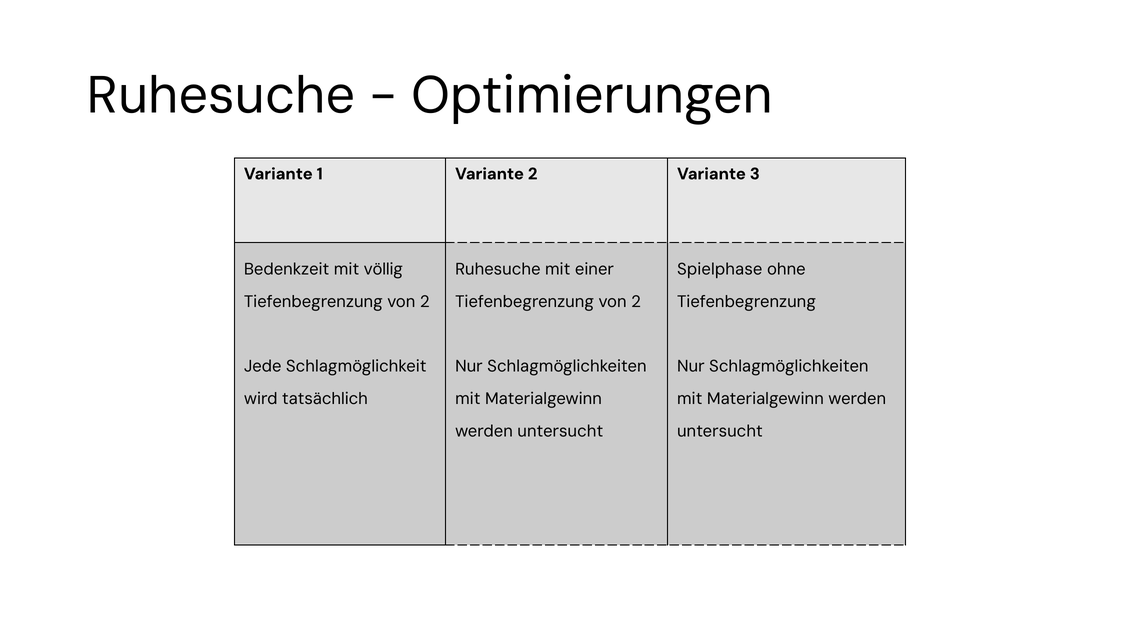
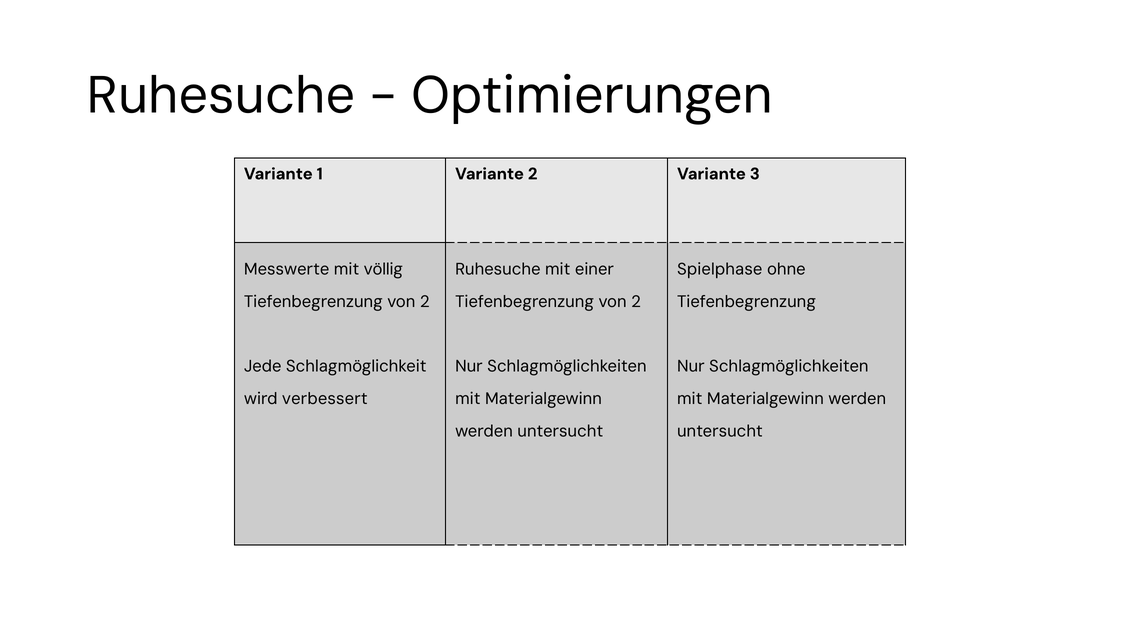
Bedenkzeit: Bedenkzeit -> Messwerte (287, 269)
tatsächlich: tatsächlich -> verbessert (325, 399)
